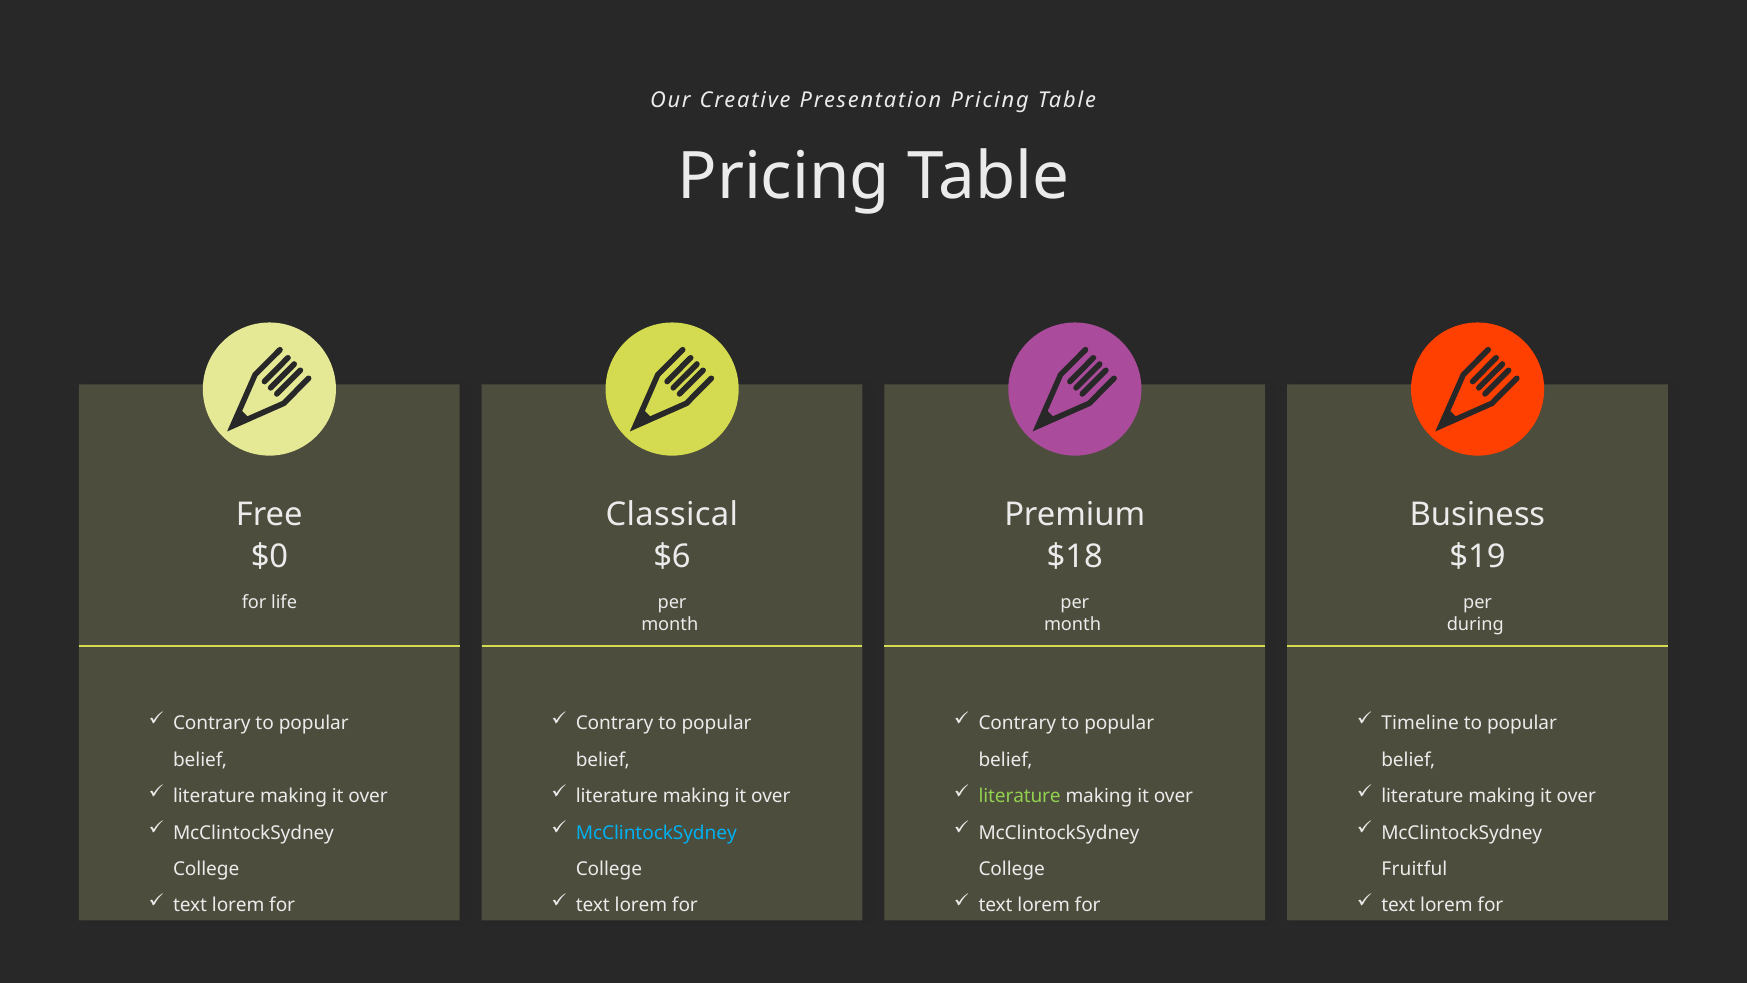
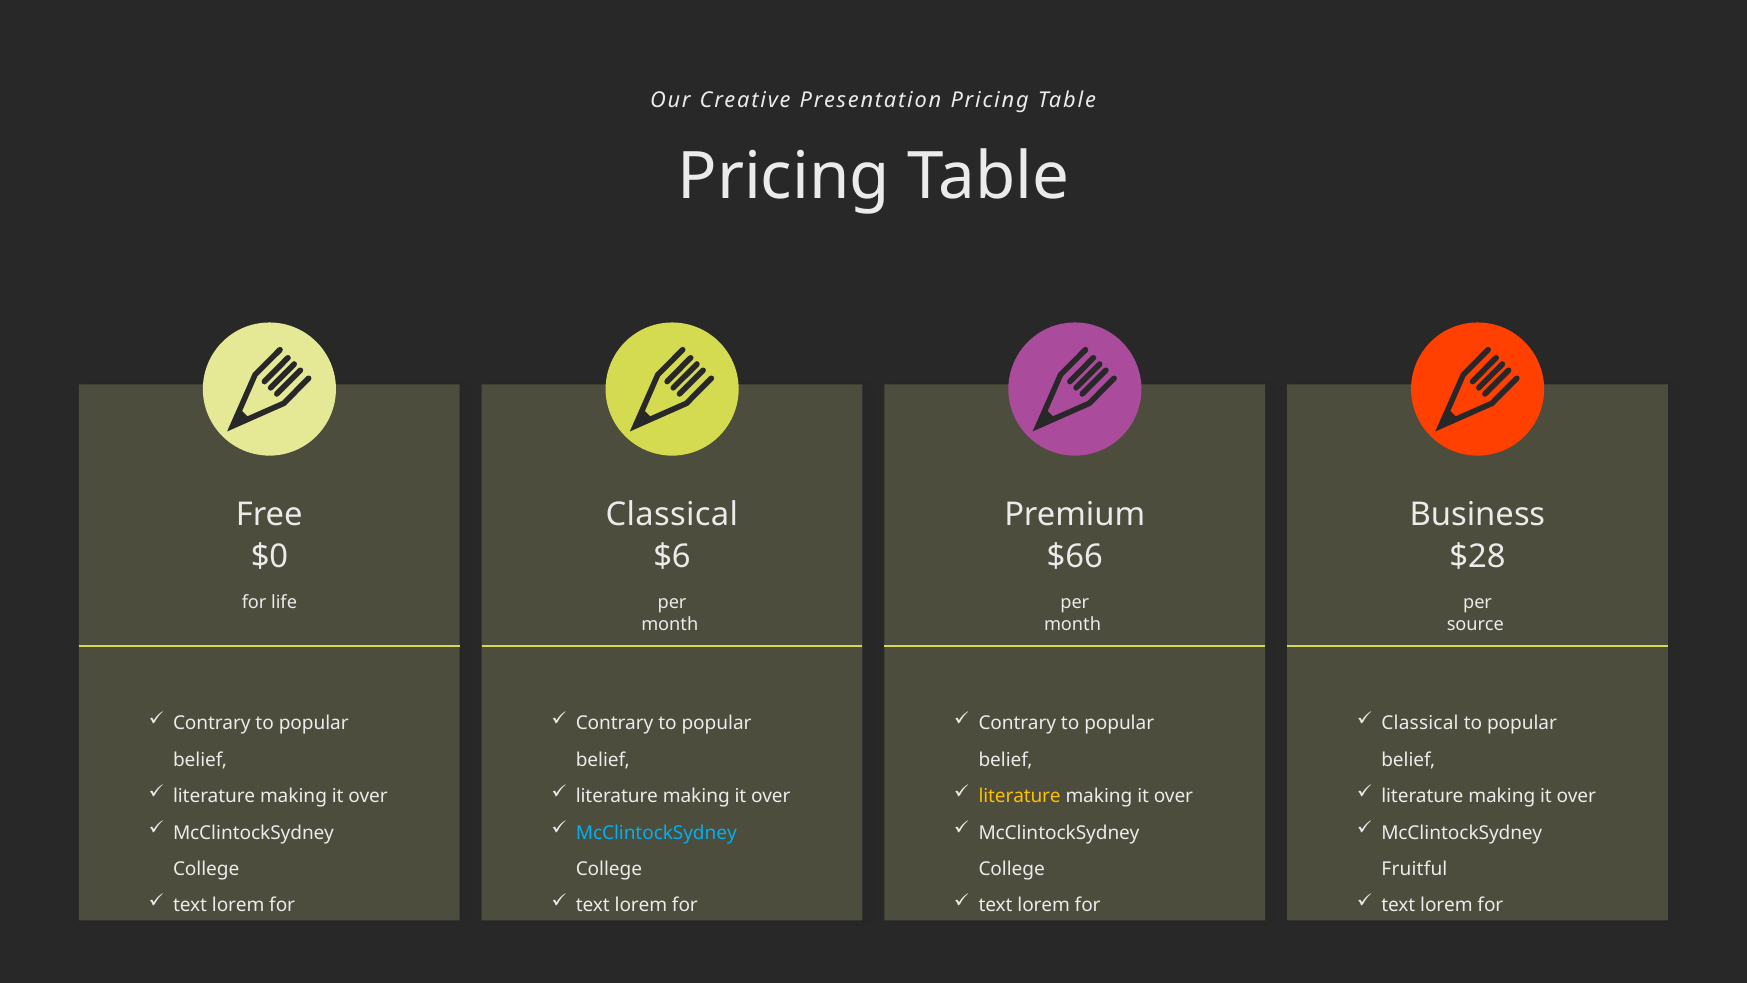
$18: $18 -> $66 (1075, 556)
$19: $19 -> $28 (1478, 556)
during: during -> source (1475, 624)
Timeline: Timeline -> Classical (1420, 723)
literature colour: light green -> yellow (1020, 796)
